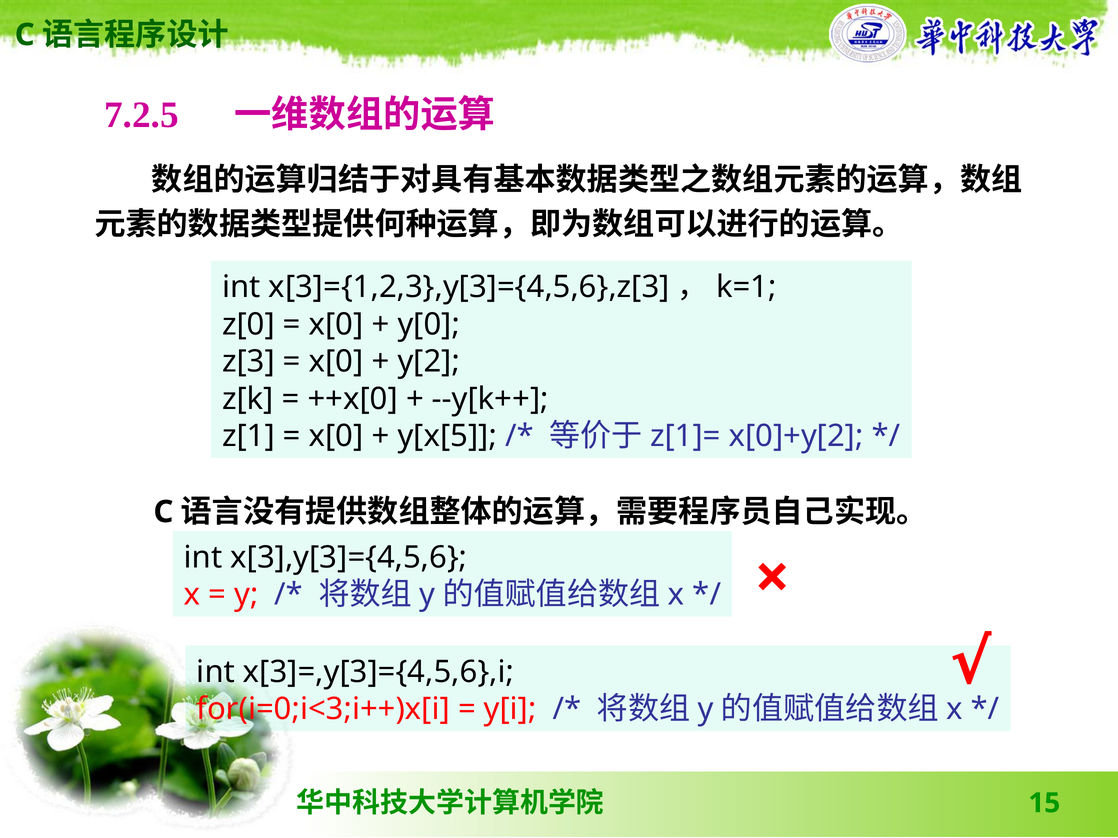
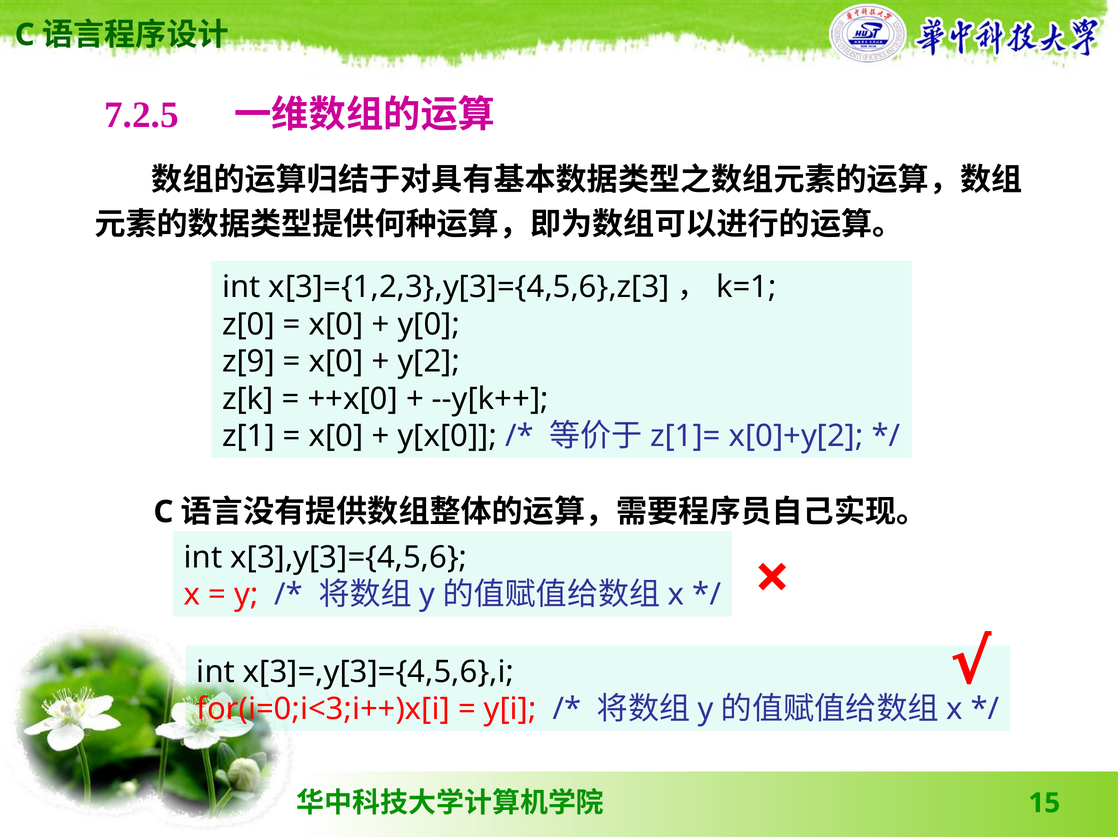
z[3: z[3 -> z[9 (248, 362)
y[x[5: y[x[5 -> y[x[0 (447, 436)
